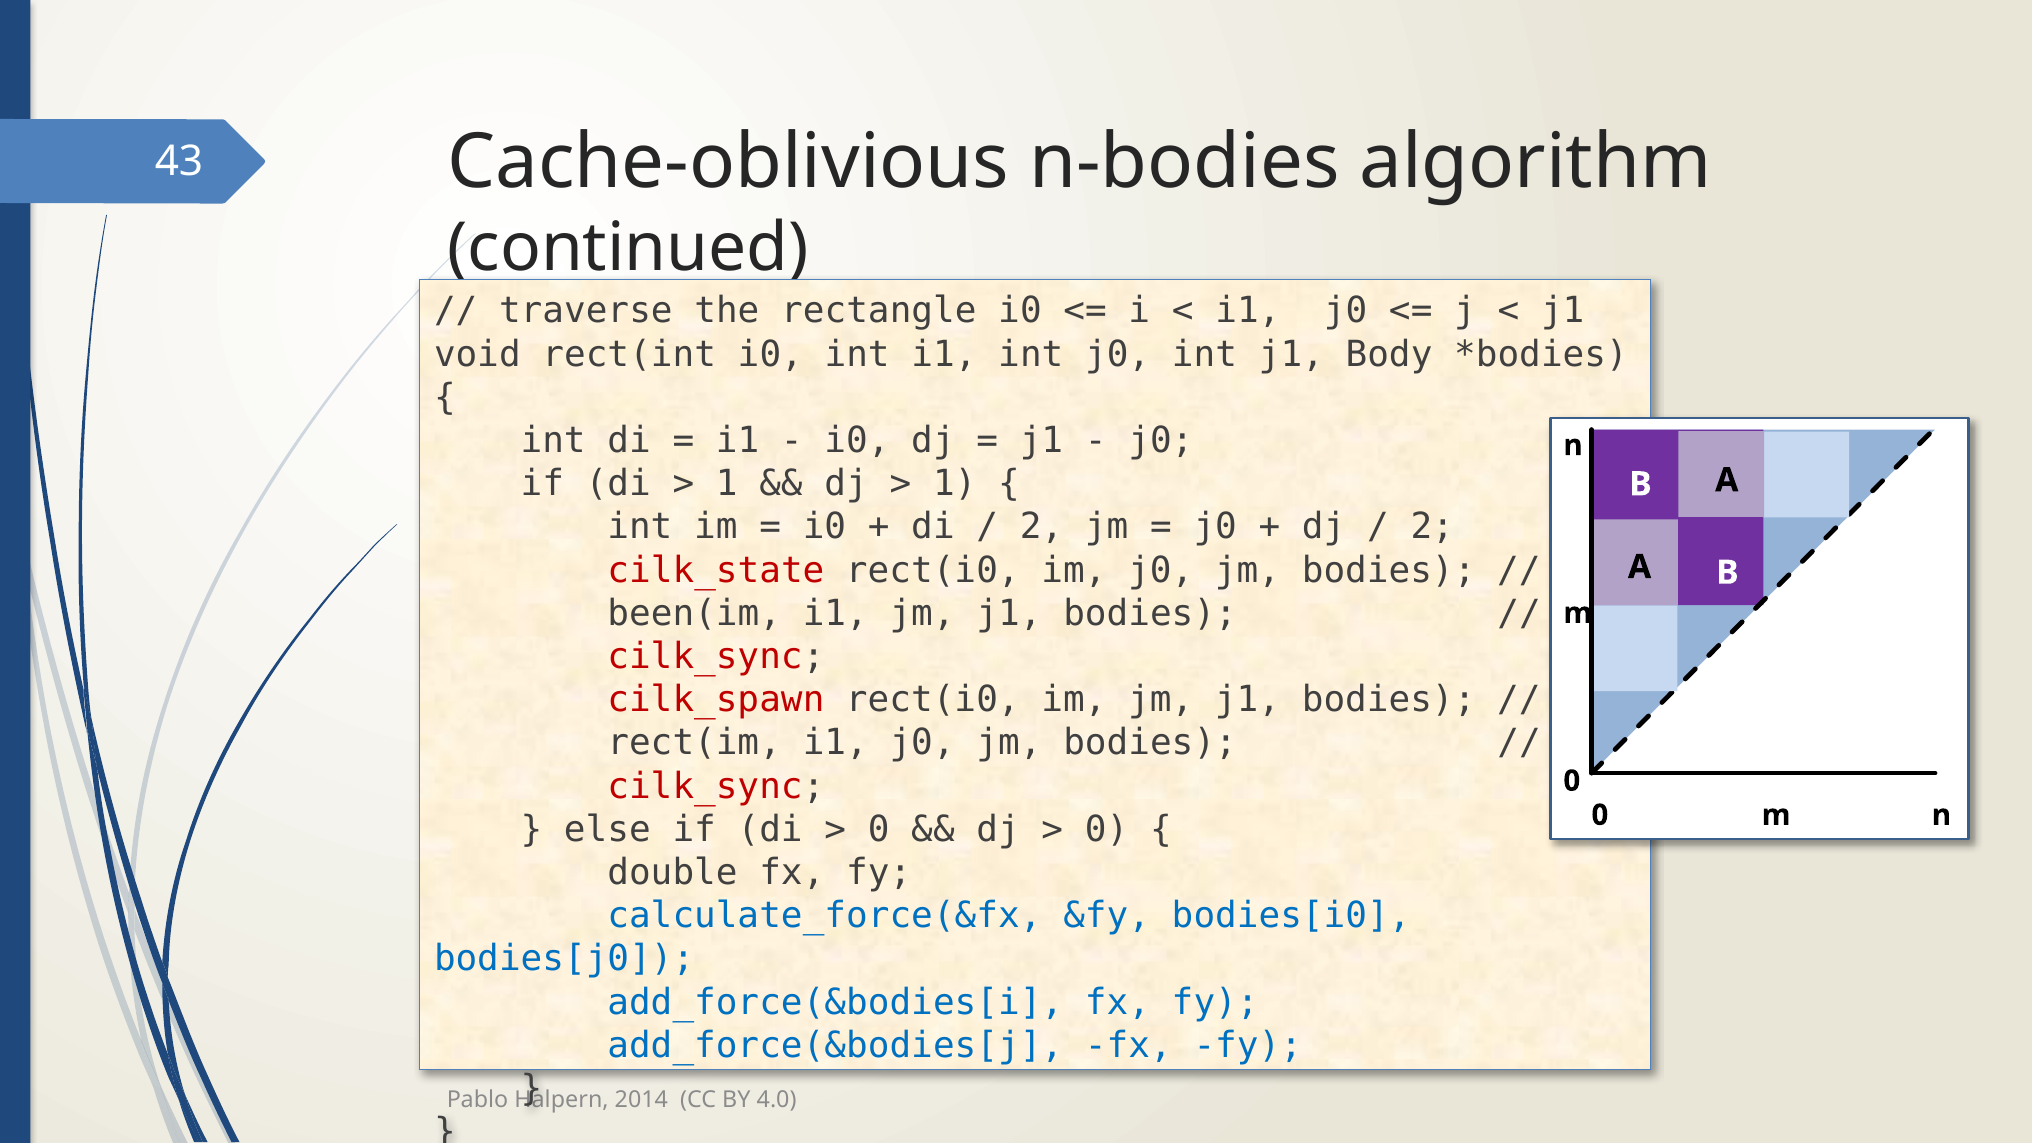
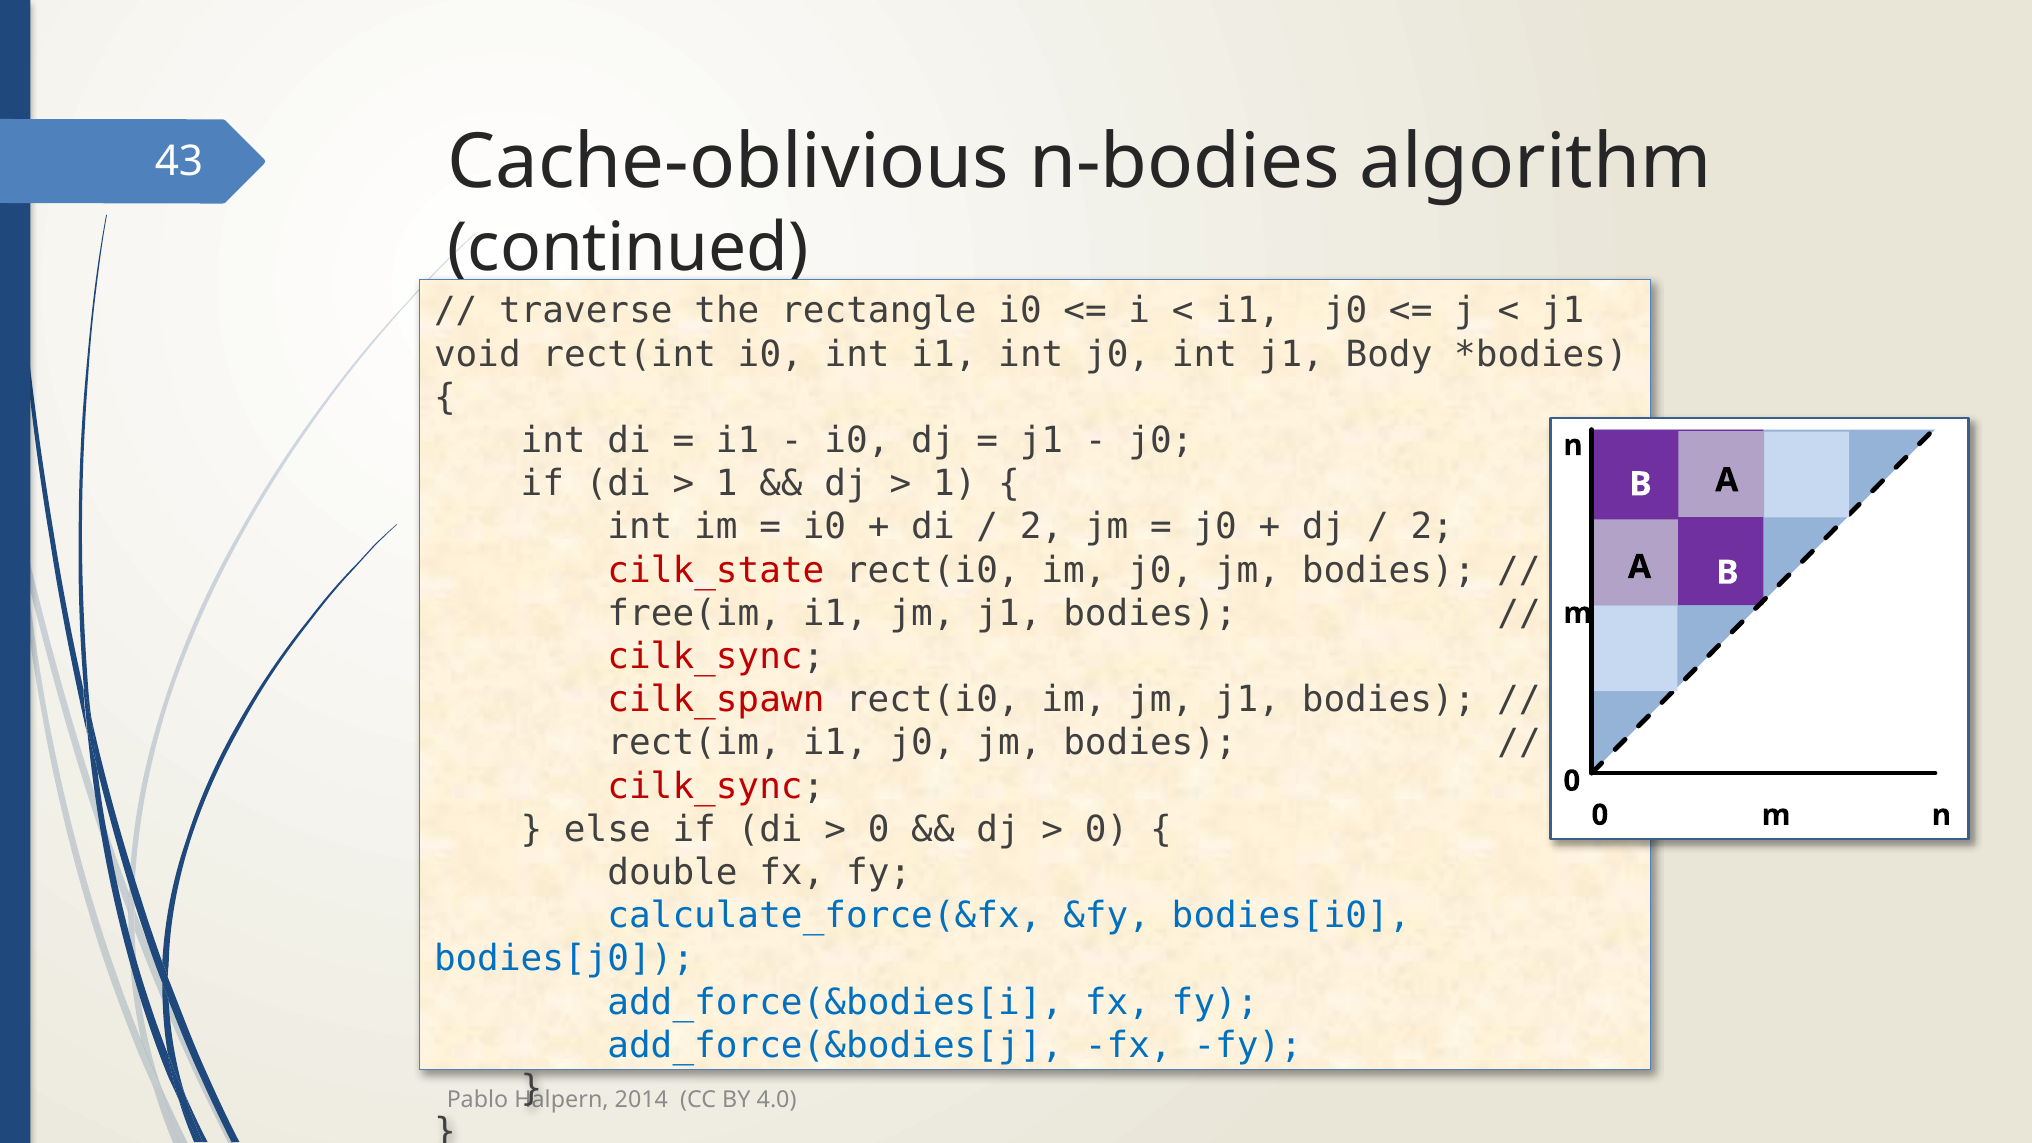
been(im: been(im -> free(im (694, 613)
